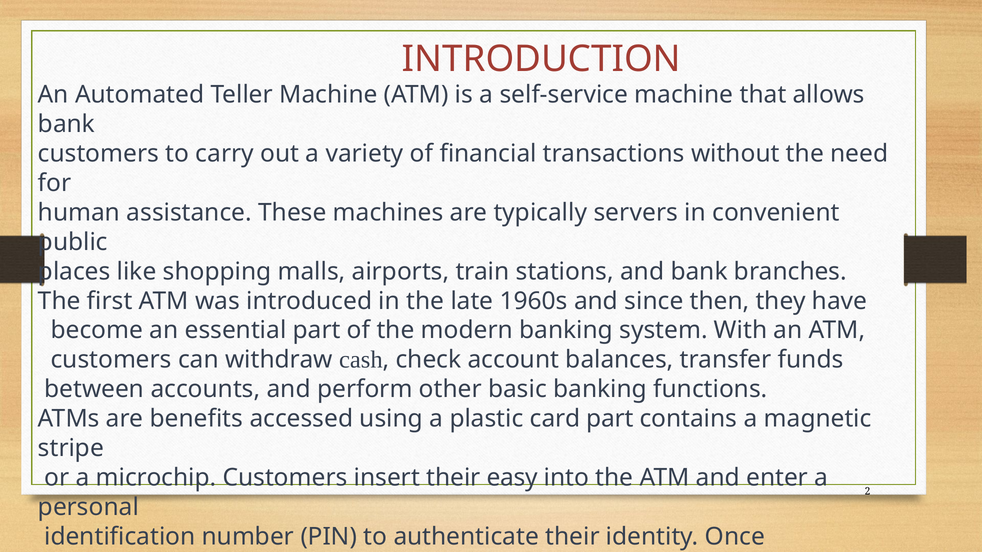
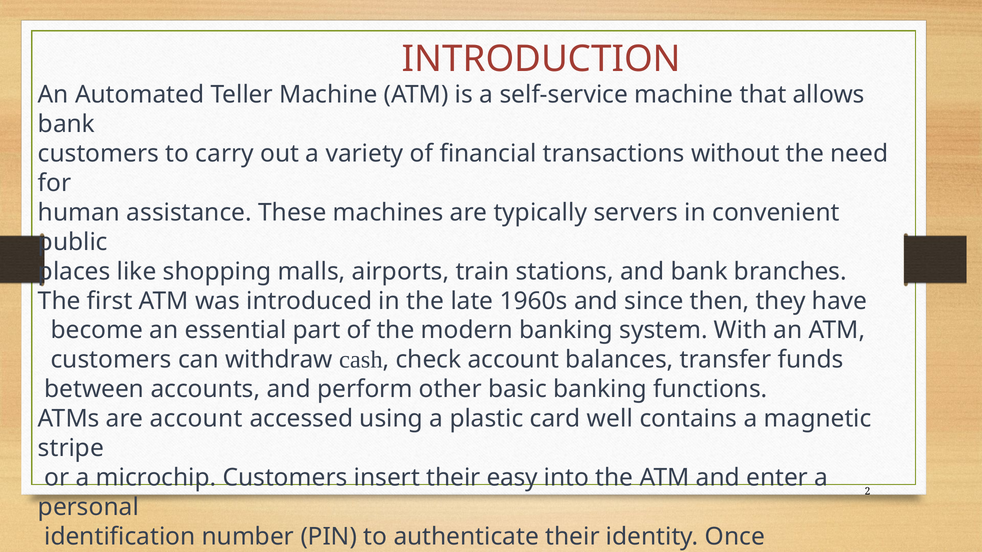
are benefits: benefits -> account (196, 419)
card part: part -> well (610, 419)
